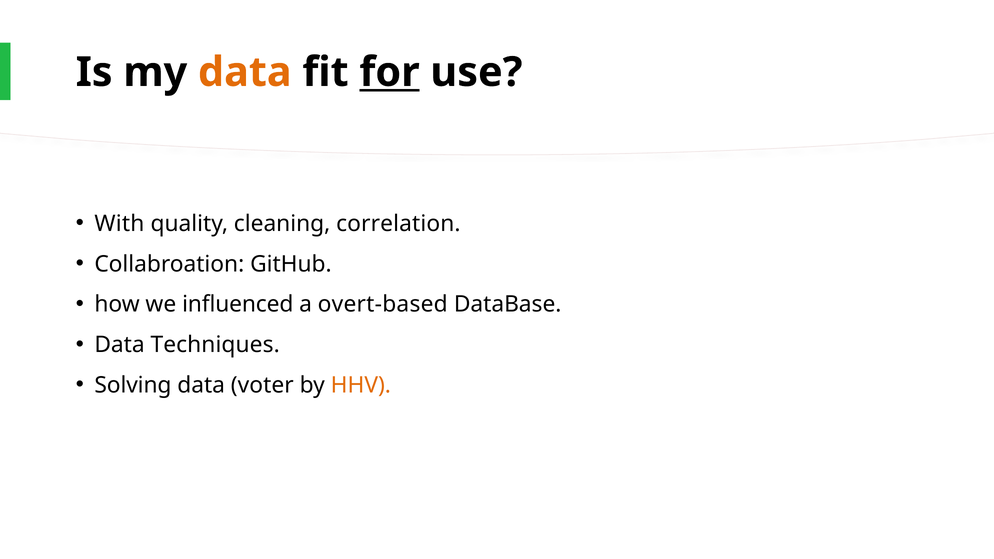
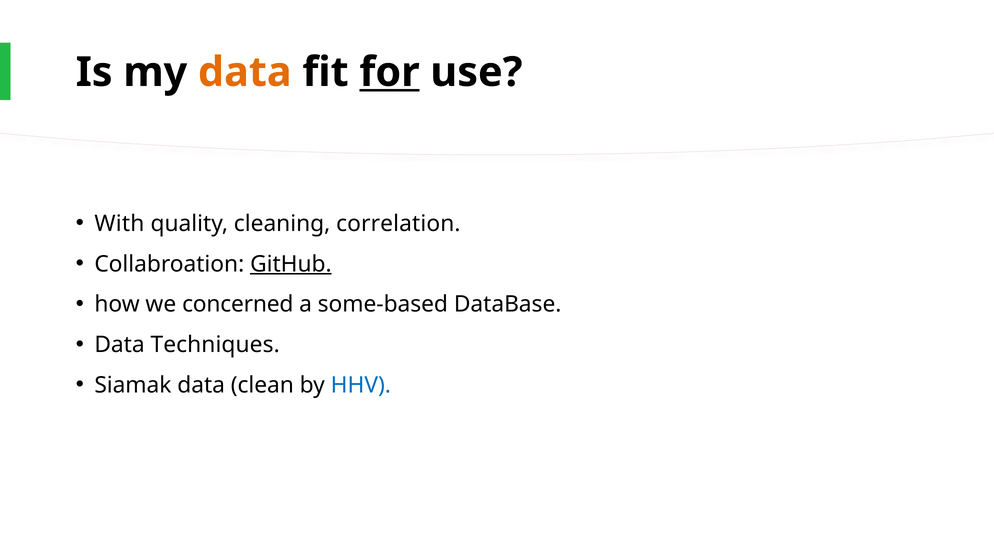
GitHub underline: none -> present (291, 264)
influenced: influenced -> concerned (238, 304)
overt-based: overt-based -> some-based (383, 304)
Solving: Solving -> Siamak (133, 385)
voter: voter -> clean (262, 385)
HHV colour: orange -> blue (361, 385)
